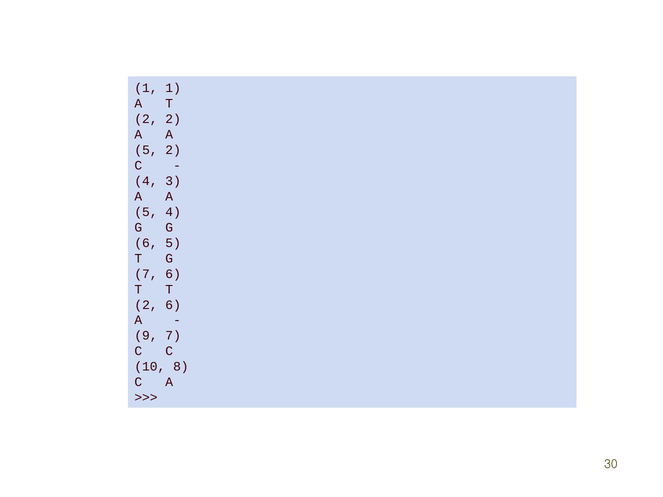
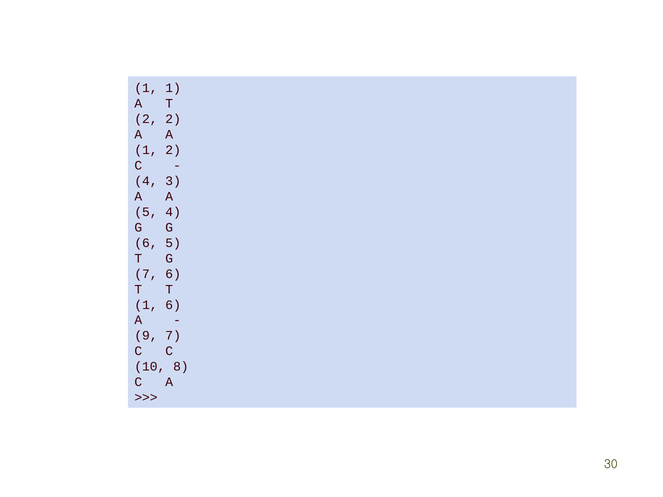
5: 5 -> 1 (146, 150)
2: 2 -> 1 (146, 305)
